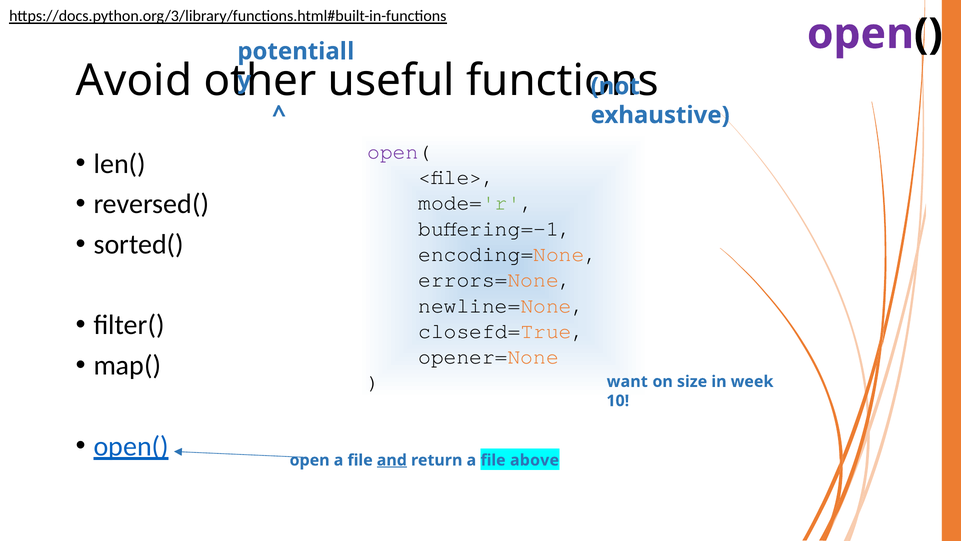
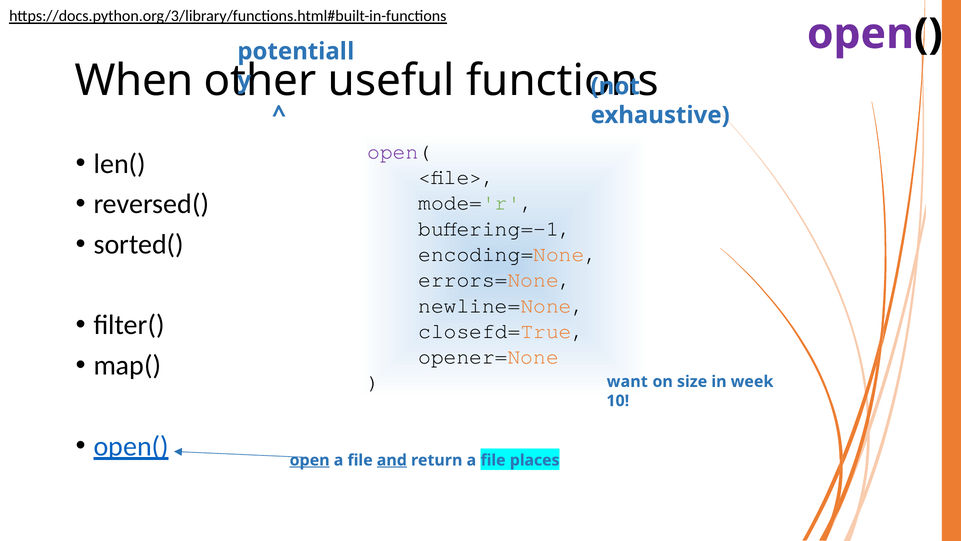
Avoid: Avoid -> When (134, 81)
open underline: none -> present (310, 460)
above: above -> places (535, 460)
